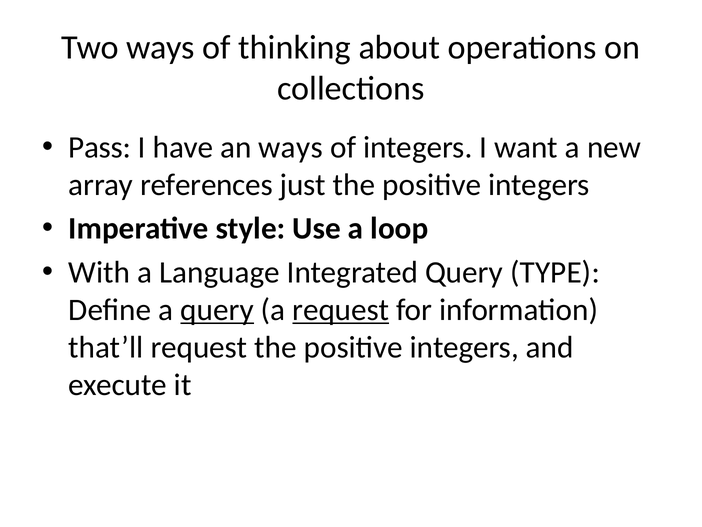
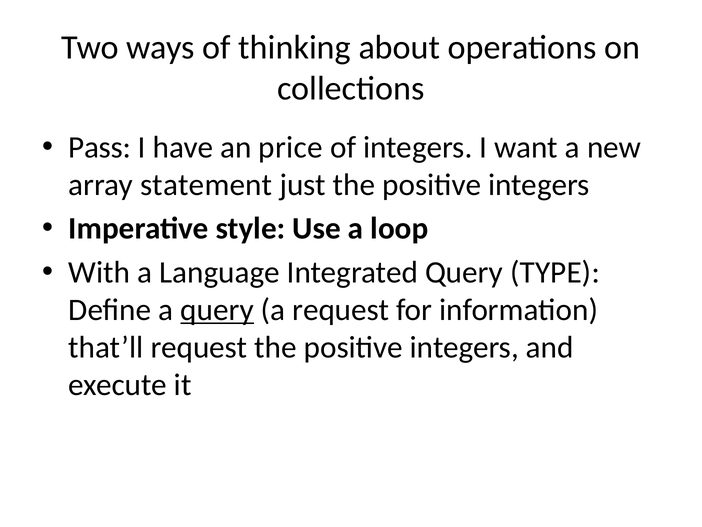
an ways: ways -> price (291, 147)
references: references -> statement (206, 185)
request underline: present -> none (341, 310)
